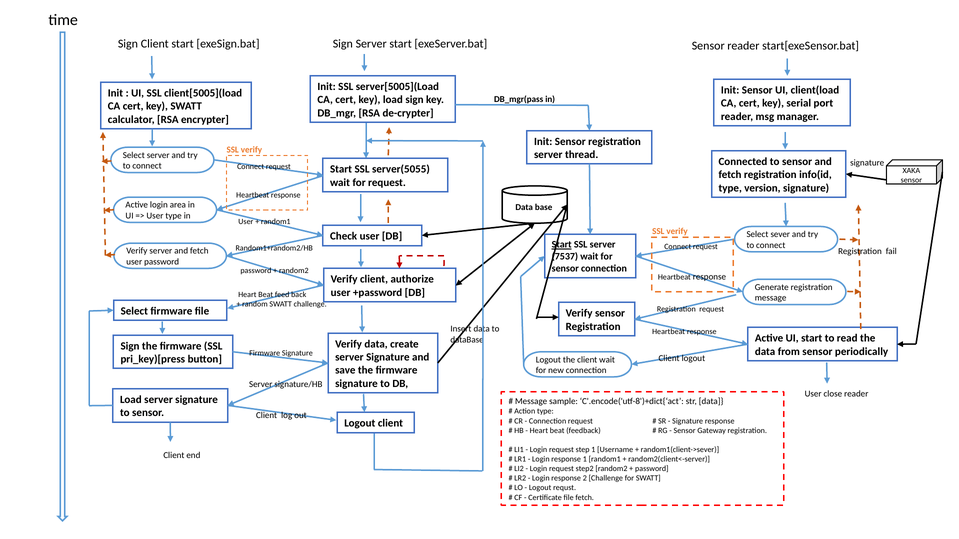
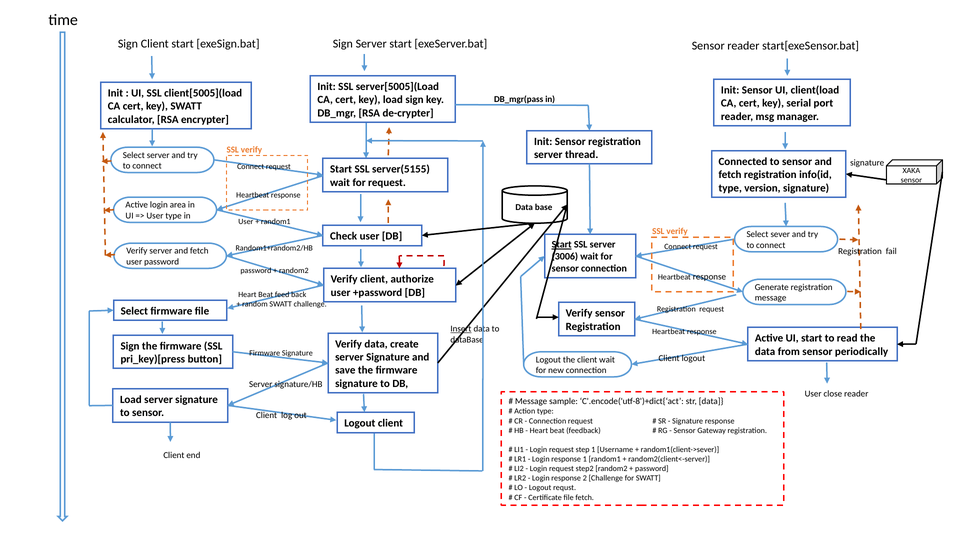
server(5055: server(5055 -> server(5155 (401, 169)
7537: 7537 -> 3006 (565, 257)
Insert underline: none -> present (461, 329)
